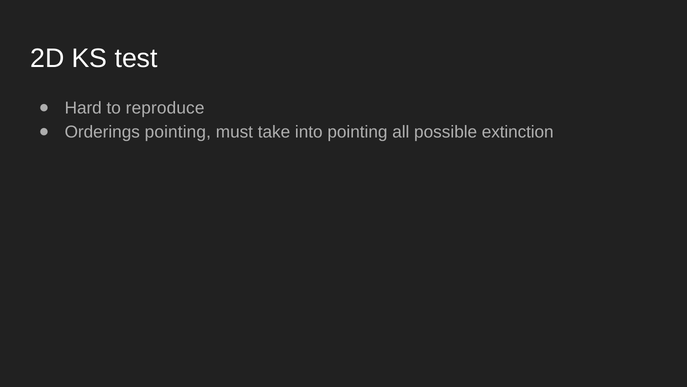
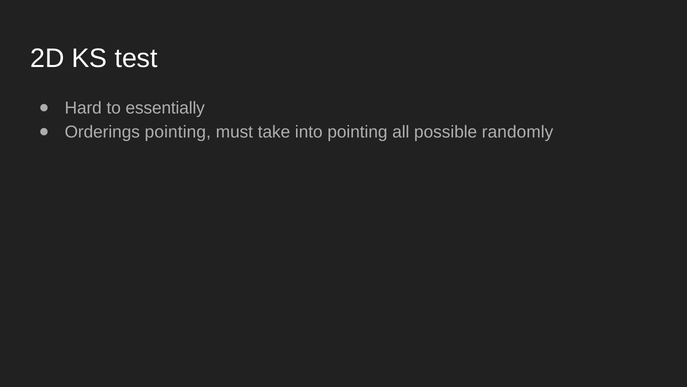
reproduce: reproduce -> essentially (165, 108)
extinction: extinction -> randomly (518, 132)
